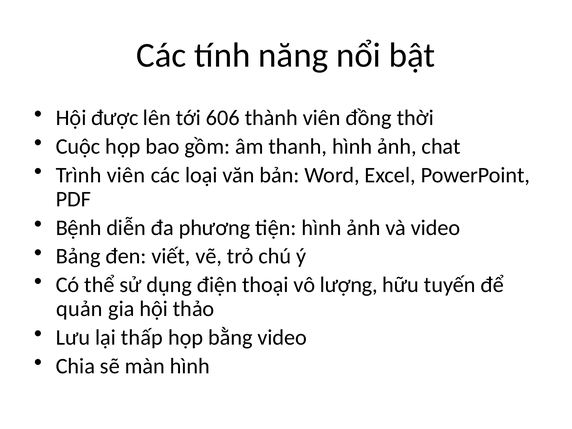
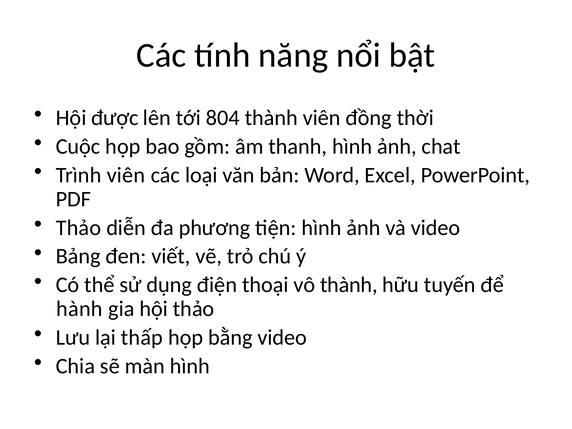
606: 606 -> 804 (223, 118)
Bệnh: Bệnh -> Thảo (78, 228)
vô lượng: lượng -> thành (349, 285)
quản: quản -> hành (79, 309)
